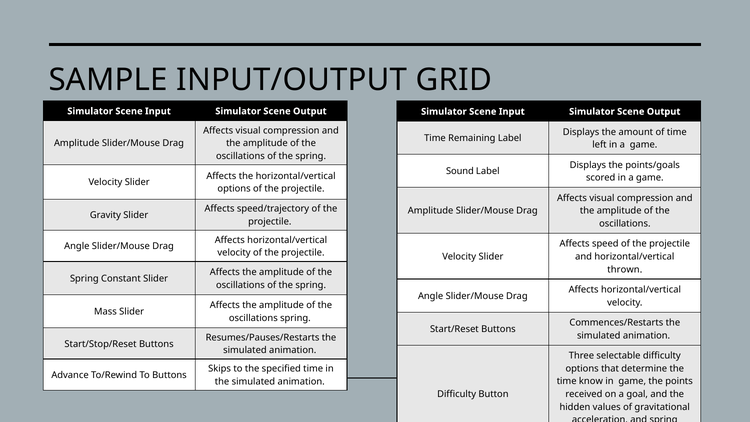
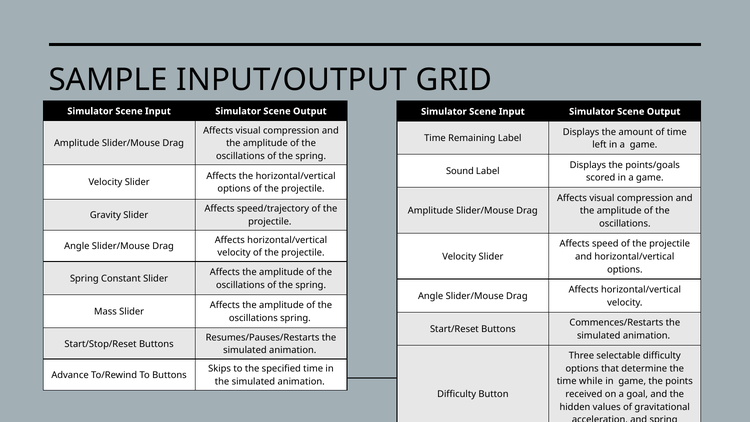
thrown: thrown -> options (625, 269)
know: know -> while (591, 381)
